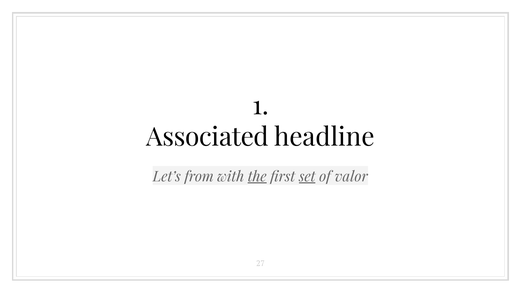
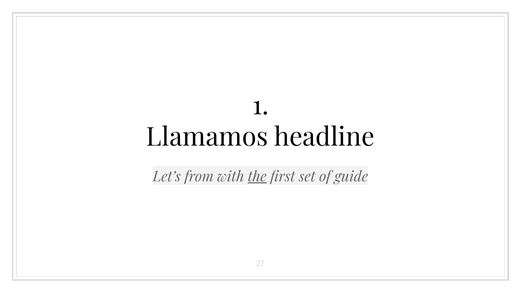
Associated: Associated -> Llamamos (207, 137)
set underline: present -> none (307, 177)
valor: valor -> guide (351, 177)
